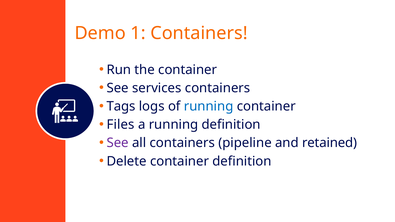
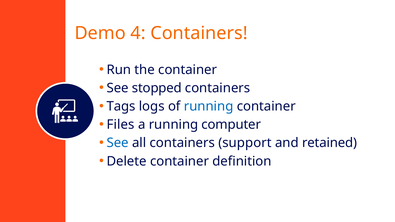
1: 1 -> 4 (138, 33)
services: services -> stopped (157, 88)
running definition: definition -> computer (231, 125)
See colour: purple -> blue (118, 143)
pipeline: pipeline -> support (245, 143)
